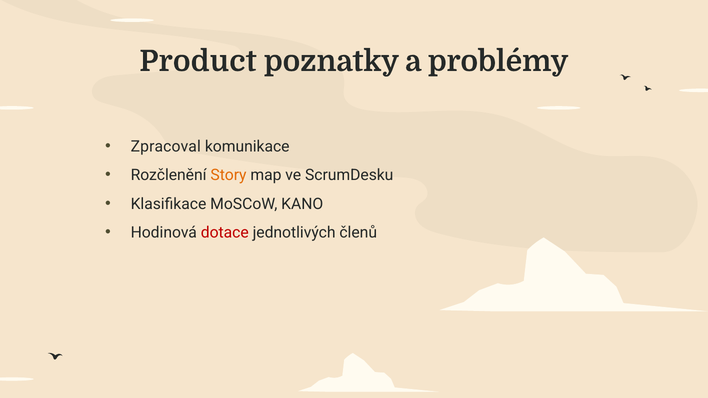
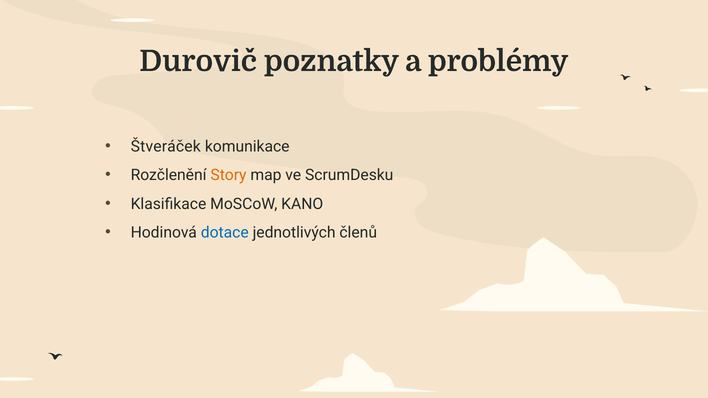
Product: Product -> Durovič (198, 61)
Zpracoval: Zpracoval -> Štveráček (166, 147)
dotace colour: red -> blue (225, 233)
